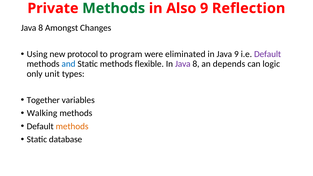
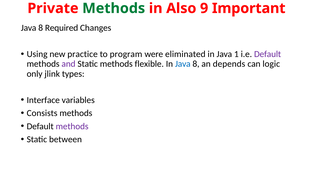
Reflection: Reflection -> Important (249, 8)
Amongst: Amongst -> Required (62, 28)
protocol: protocol -> practice (83, 54)
Java 9: 9 -> 1 (236, 54)
and colour: blue -> purple (68, 64)
Java colour: purple -> blue (183, 64)
unit: unit -> jlink (52, 74)
Together: Together -> Interface (43, 100)
Walking: Walking -> Consists (42, 113)
methods colour: orange -> purple (72, 126)
database: database -> between (65, 139)
